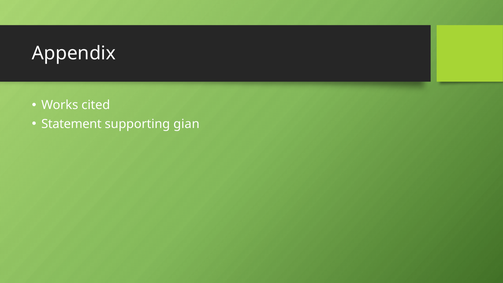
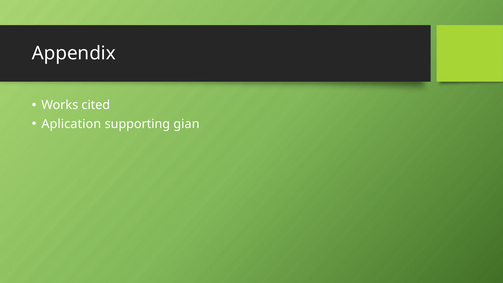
Statement: Statement -> Aplication (71, 124)
